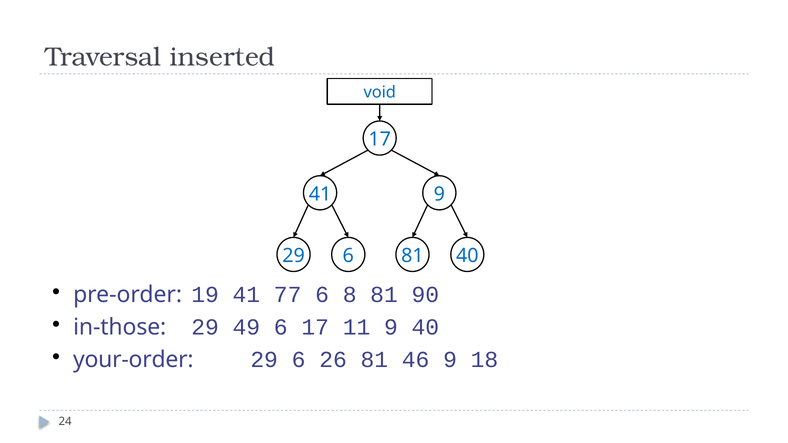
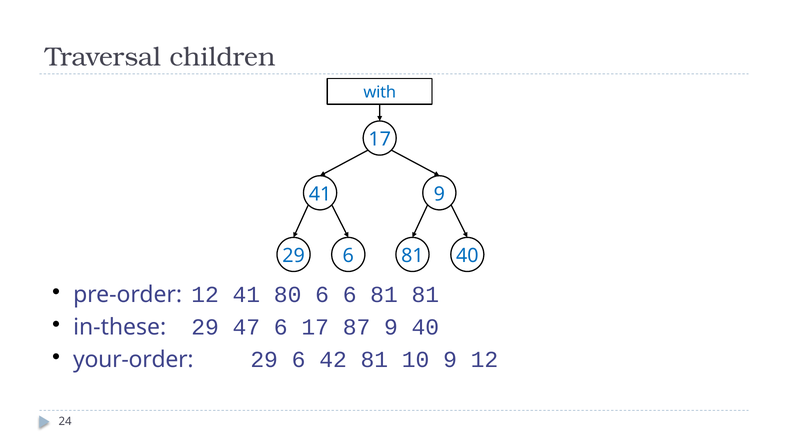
inserted: inserted -> children (223, 57)
void: void -> with (380, 93)
pre-order 19: 19 -> 12 (205, 295)
77: 77 -> 80 (288, 295)
6 8: 8 -> 6 (350, 295)
81 90: 90 -> 81 (425, 295)
in-those: in-those -> in-these (120, 327)
49: 49 -> 47 (246, 327)
11: 11 -> 87 (357, 327)
26: 26 -> 42 (333, 360)
46: 46 -> 10 (416, 360)
9 18: 18 -> 12 (484, 360)
